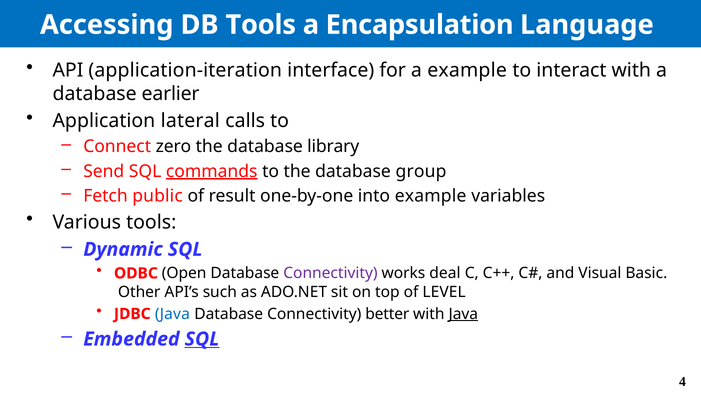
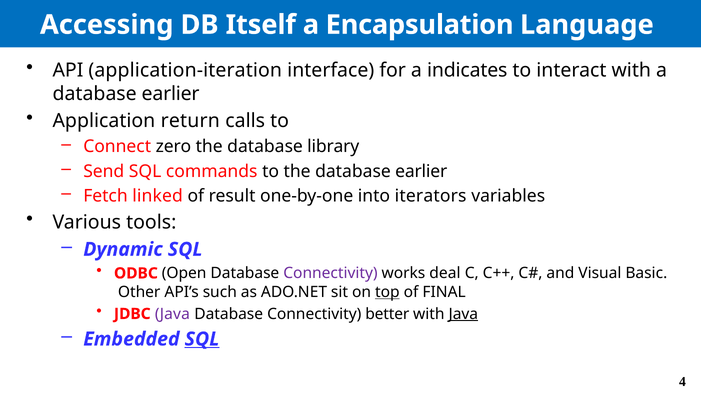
DB Tools: Tools -> Itself (261, 25)
a example: example -> indicates (467, 70)
lateral: lateral -> return (190, 121)
commands underline: present -> none (212, 171)
the database group: group -> earlier (421, 171)
public: public -> linked (158, 195)
into example: example -> iterators (431, 195)
top underline: none -> present (387, 292)
LEVEL: LEVEL -> FINAL (444, 292)
Java colour: blue -> purple (172, 313)
